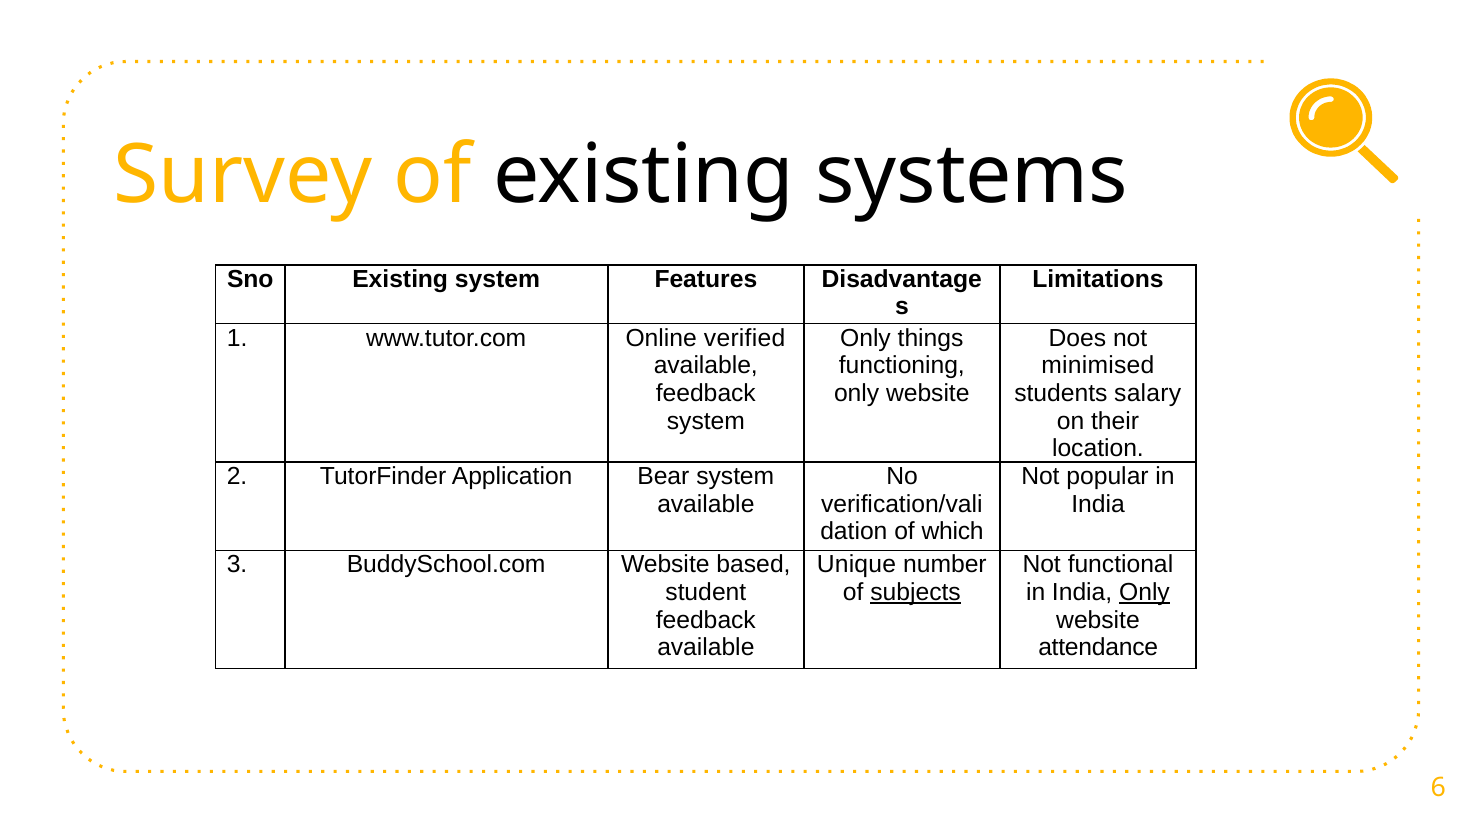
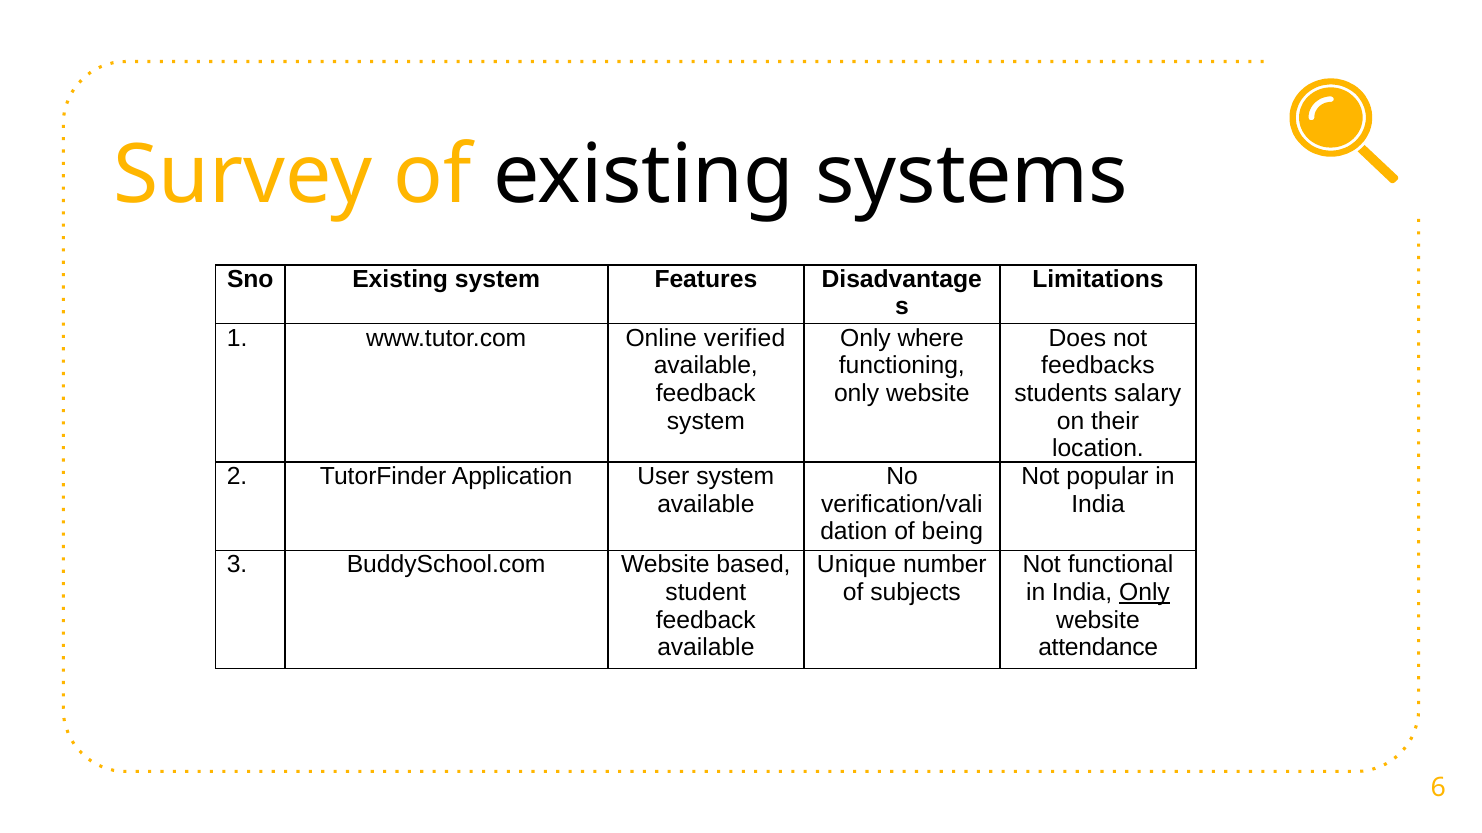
things: things -> where (931, 338)
minimised: minimised -> feedbacks (1098, 366)
Bear: Bear -> User (663, 477)
which: which -> being (952, 532)
subjects underline: present -> none (916, 593)
